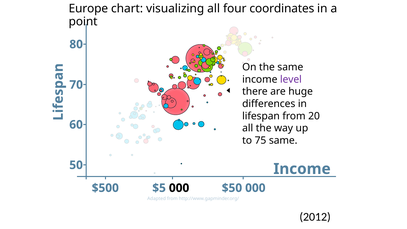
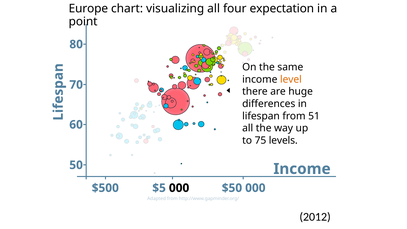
coordinates: coordinates -> expectation (282, 9)
level colour: purple -> orange (291, 79)
20: 20 -> 51 (314, 116)
75 same: same -> levels (283, 140)
